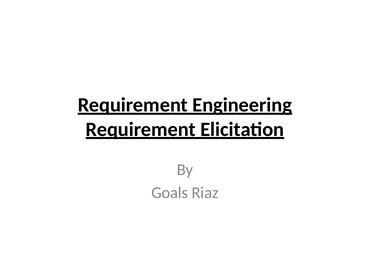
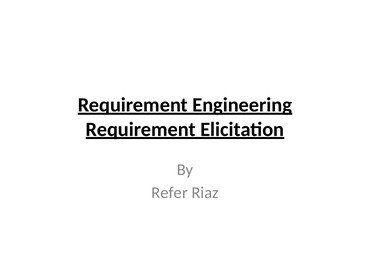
Goals: Goals -> Refer (170, 193)
